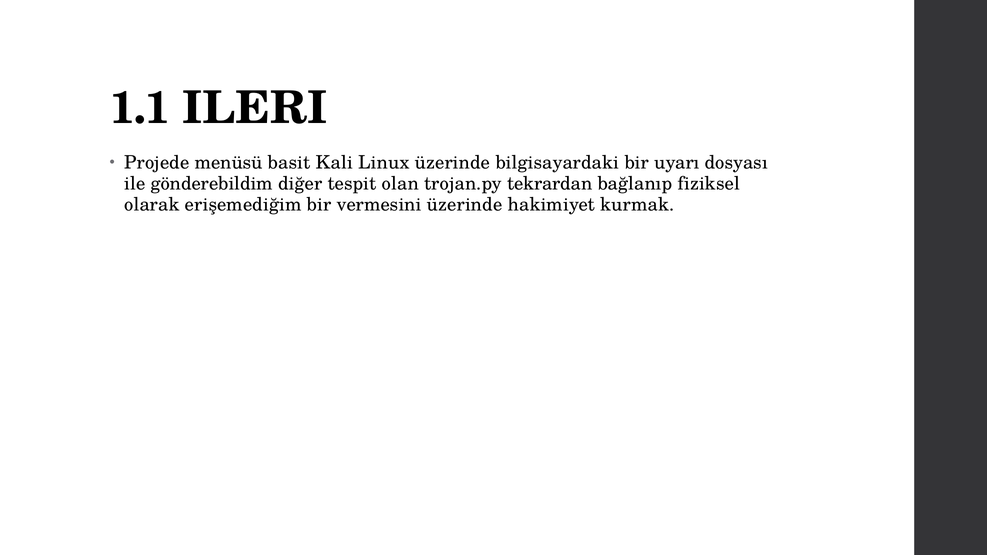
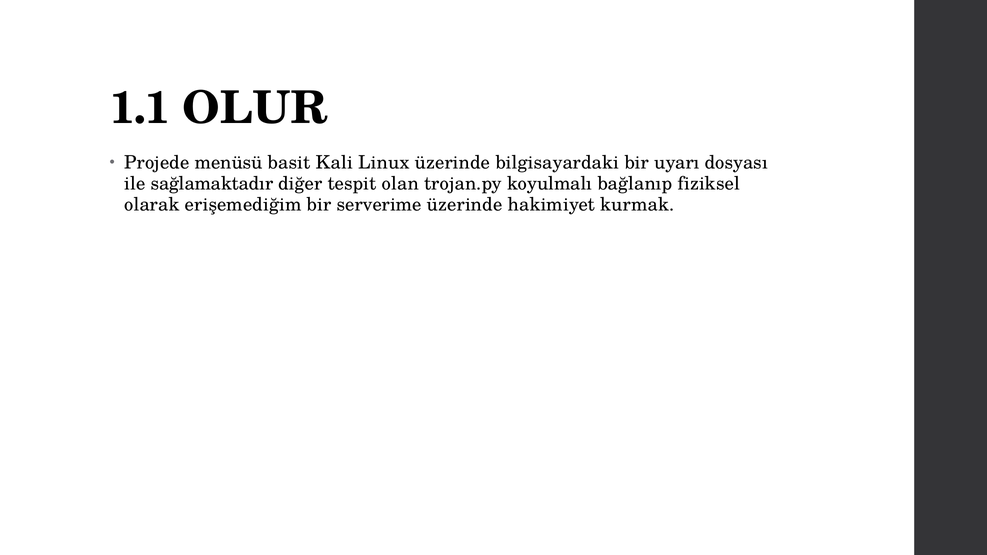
ILERI: ILERI -> OLUR (255, 108)
gönderebildim: gönderebildim -> sağlamaktadır (212, 184)
tekrardan: tekrardan -> koyulmalı (550, 184)
vermesini: vermesini -> serverime (379, 205)
